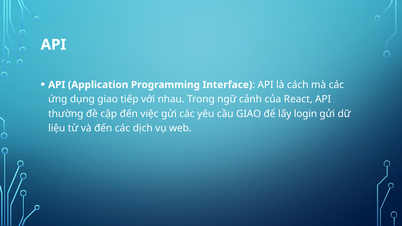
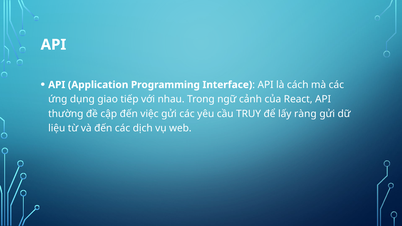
cầu GIAO: GIAO -> TRUY (249, 114)
login: login -> ràng (305, 114)
